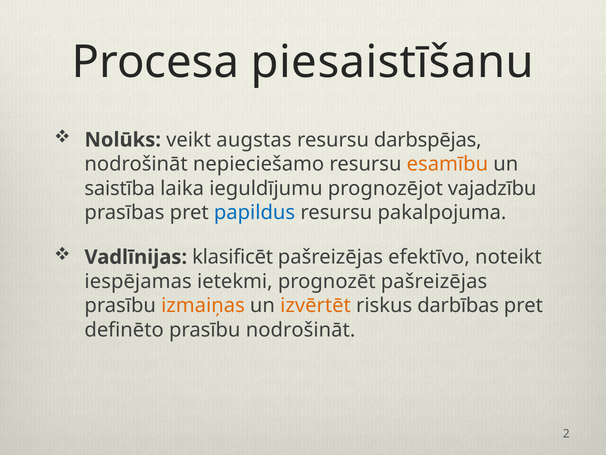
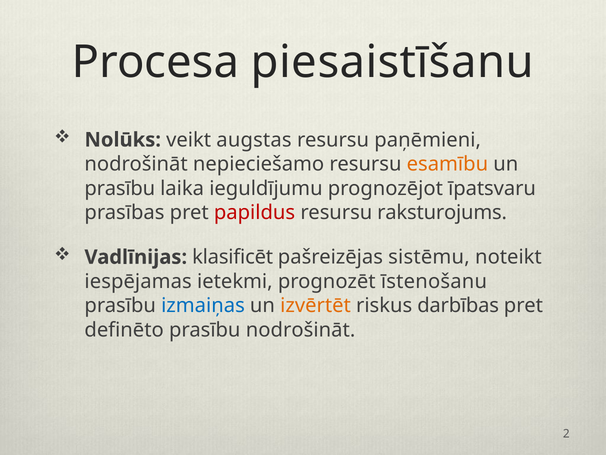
darbspējas: darbspējas -> paņēmieni (428, 140)
saistība: saistība -> prasību (120, 188)
vajadzību: vajadzību -> īpatsvaru (492, 188)
papildus colour: blue -> red (255, 212)
pakalpojuma: pakalpojuma -> raksturojums (442, 212)
efektīvo: efektīvo -> sistēmu (429, 257)
prognozēt pašreizējas: pašreizējas -> īstenošanu (434, 281)
izmaiņas colour: orange -> blue (203, 305)
